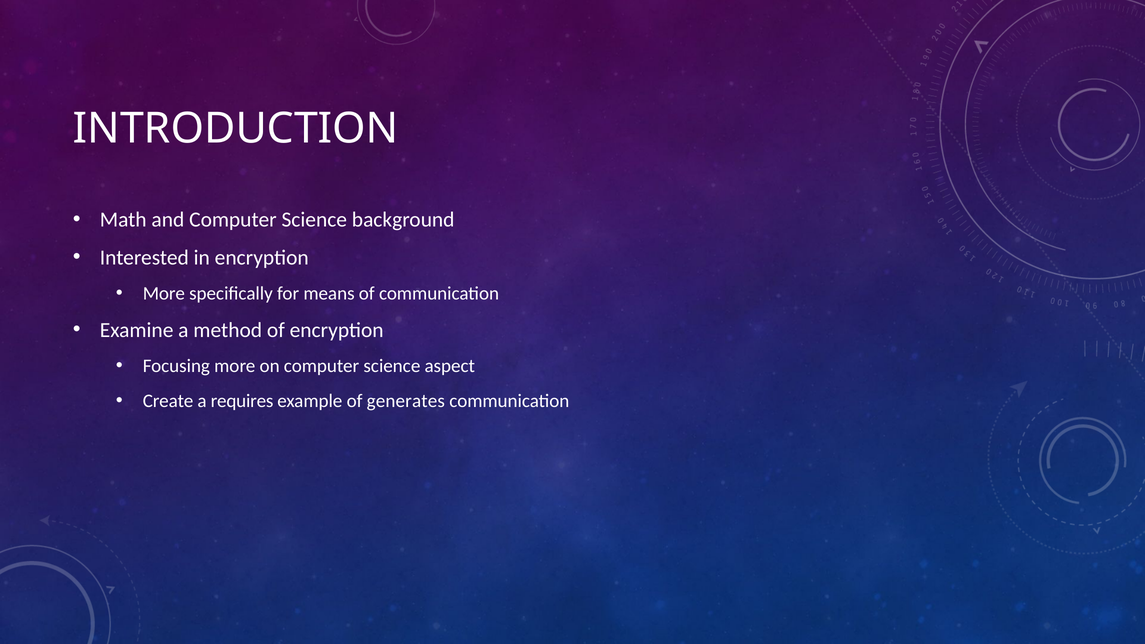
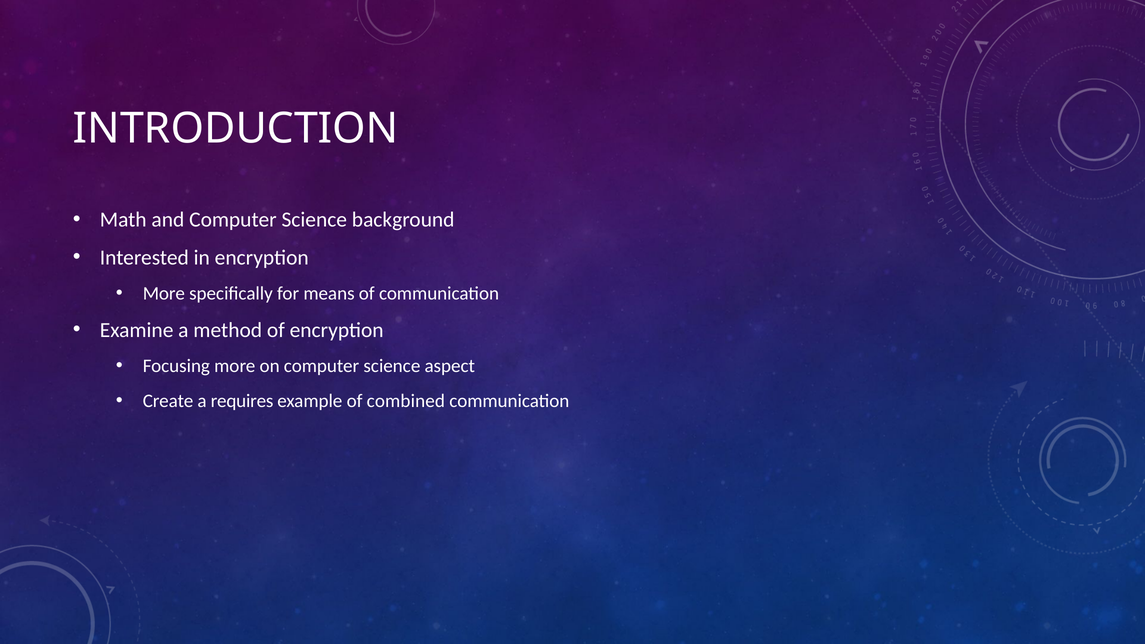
generates: generates -> combined (406, 401)
